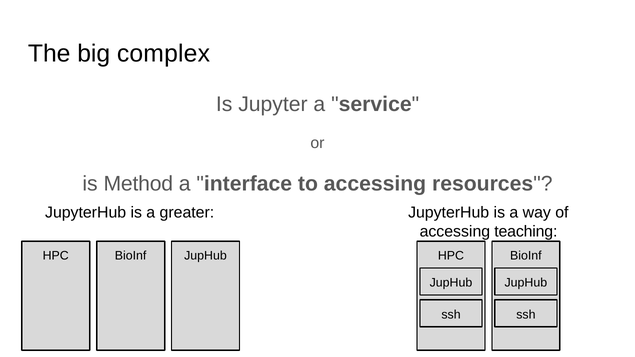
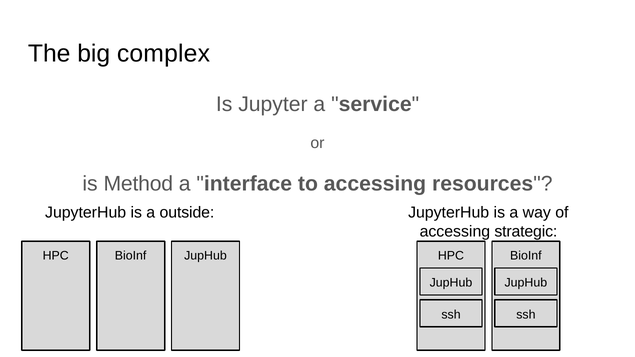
greater: greater -> outside (187, 213)
teaching: teaching -> strategic (526, 232)
